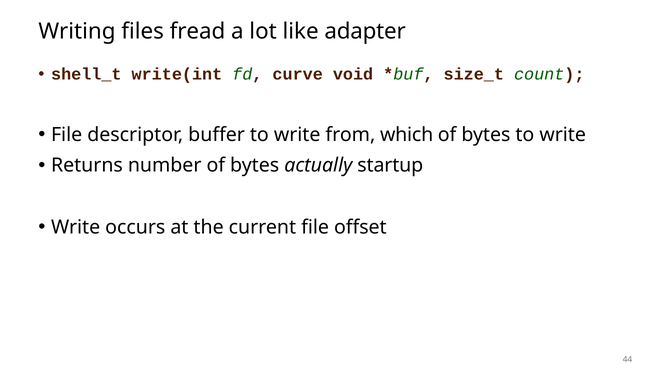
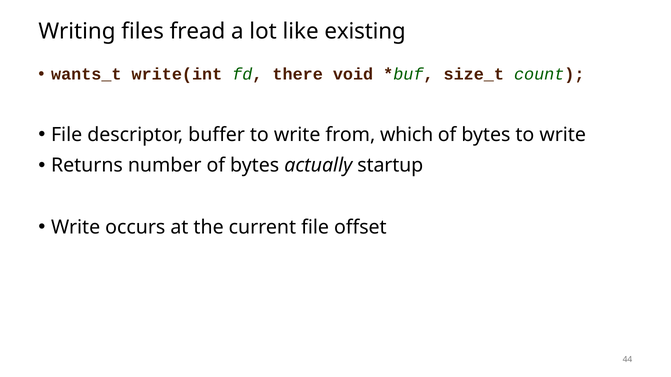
adapter: adapter -> existing (365, 31)
shell_t: shell_t -> wants_t (86, 74)
curve: curve -> there (298, 74)
